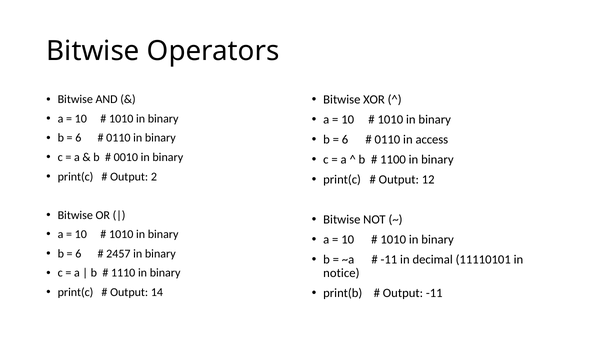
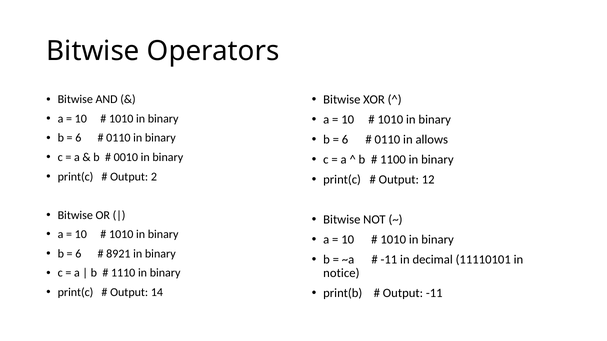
access: access -> allows (432, 140)
2457: 2457 -> 8921 (118, 254)
